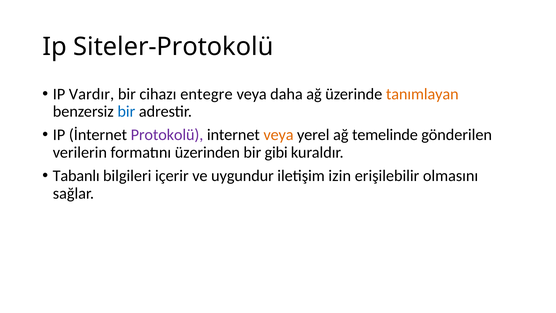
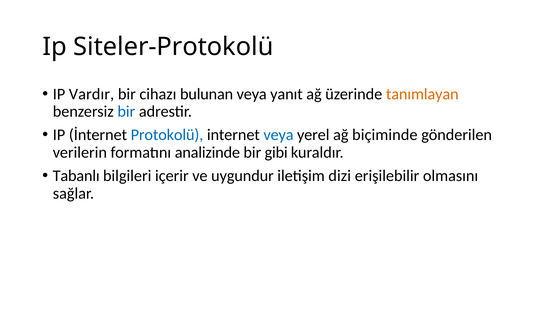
entegre: entegre -> bulunan (207, 94)
daha: daha -> yanıt (286, 94)
Protokolü colour: purple -> blue (167, 135)
veya colour: orange -> blue (279, 135)
temelinde: temelinde -> biçiminde (385, 135)
üzerinden: üzerinden -> analizinde (207, 152)
izin: izin -> dizi (340, 176)
